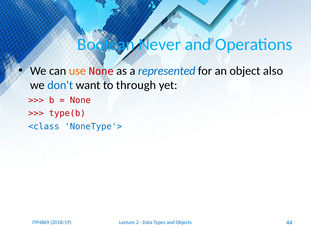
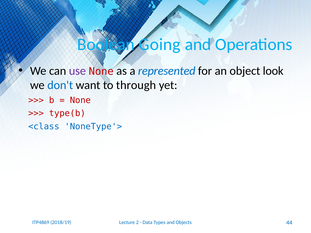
Never: Never -> Going (160, 45)
use colour: orange -> purple (77, 71)
also: also -> look (273, 71)
